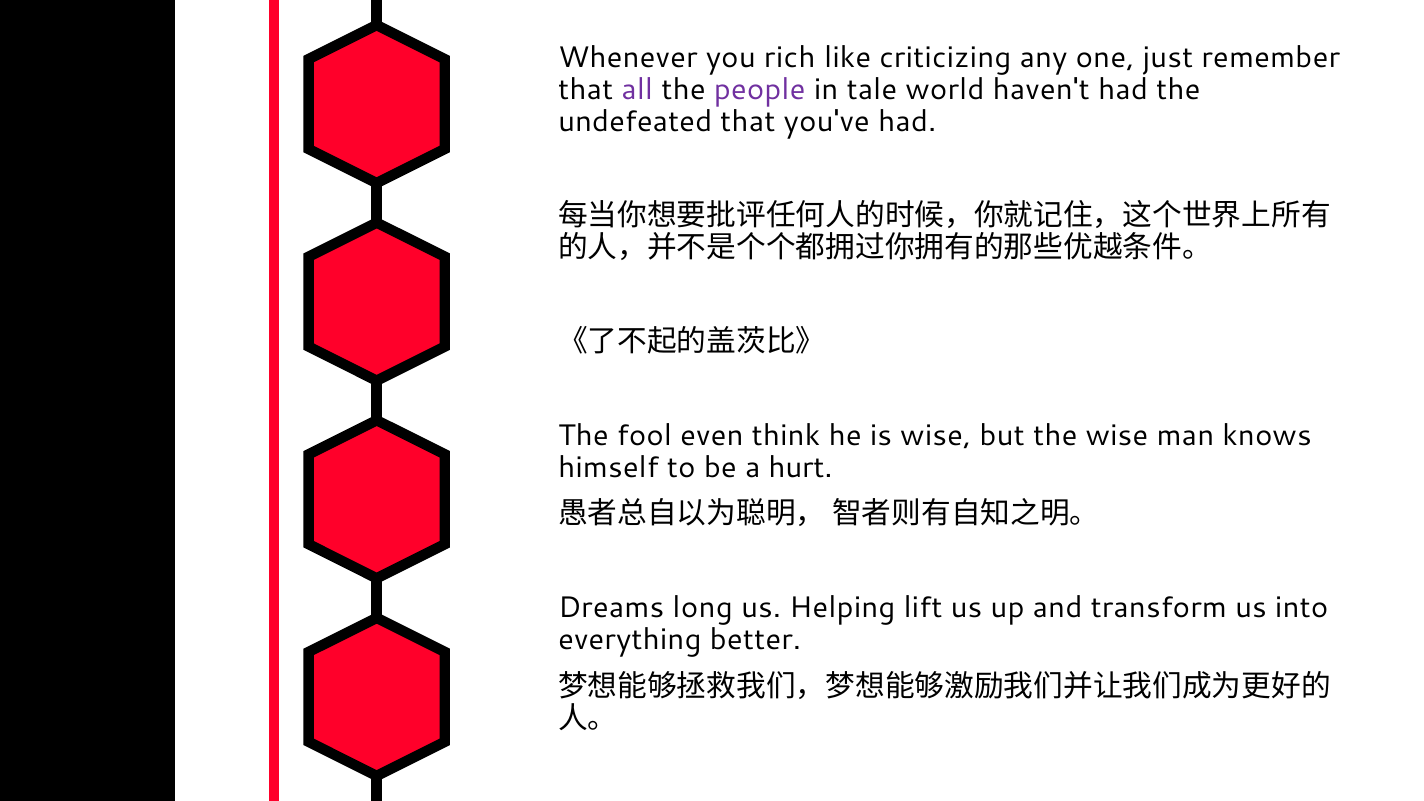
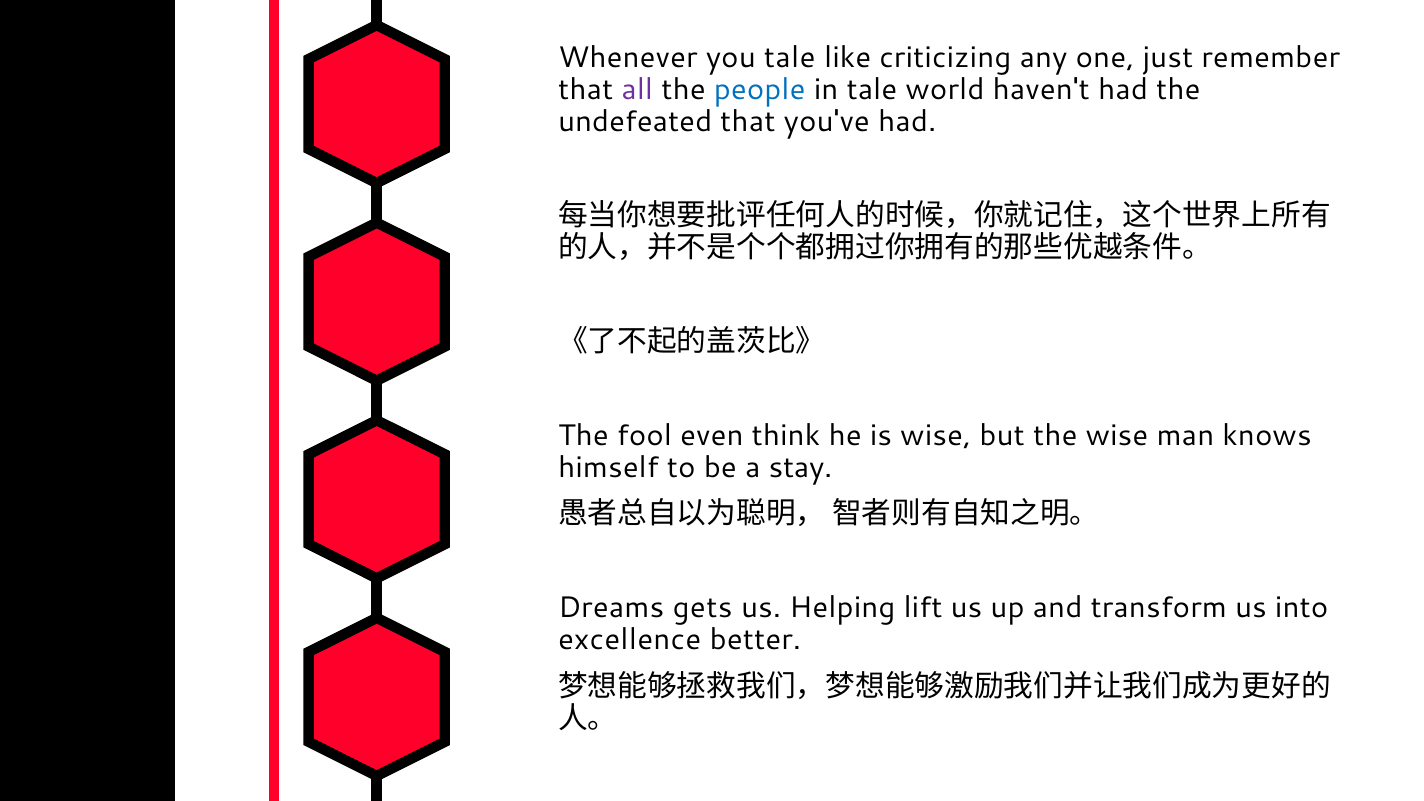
you rich: rich -> tale (790, 58)
people colour: purple -> blue (760, 90)
hurt: hurt -> stay (801, 467)
long: long -> gets (703, 608)
everything: everything -> excellence (630, 640)
